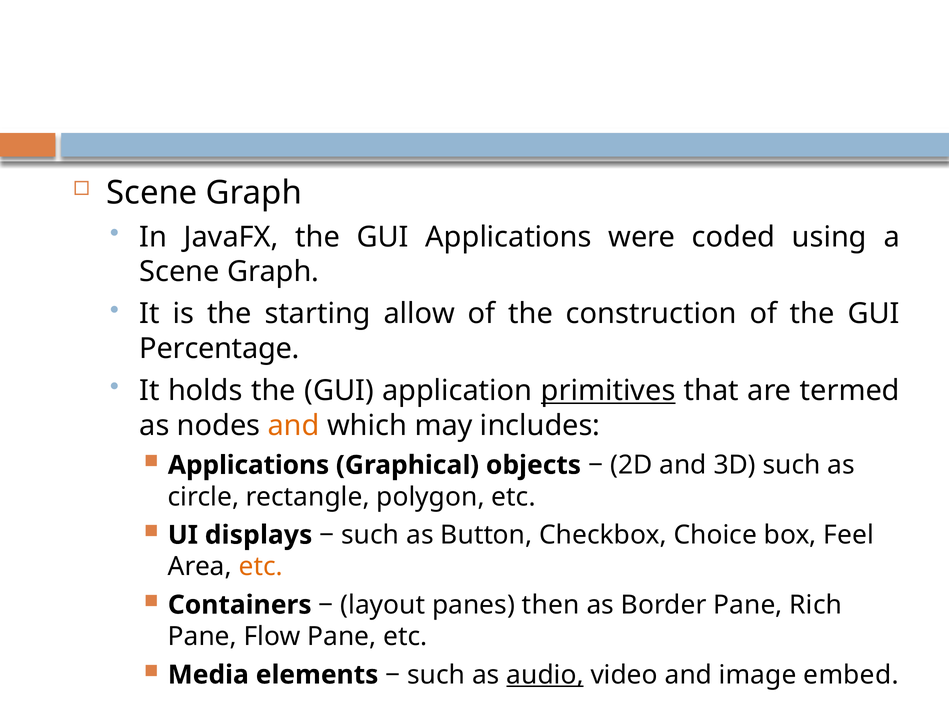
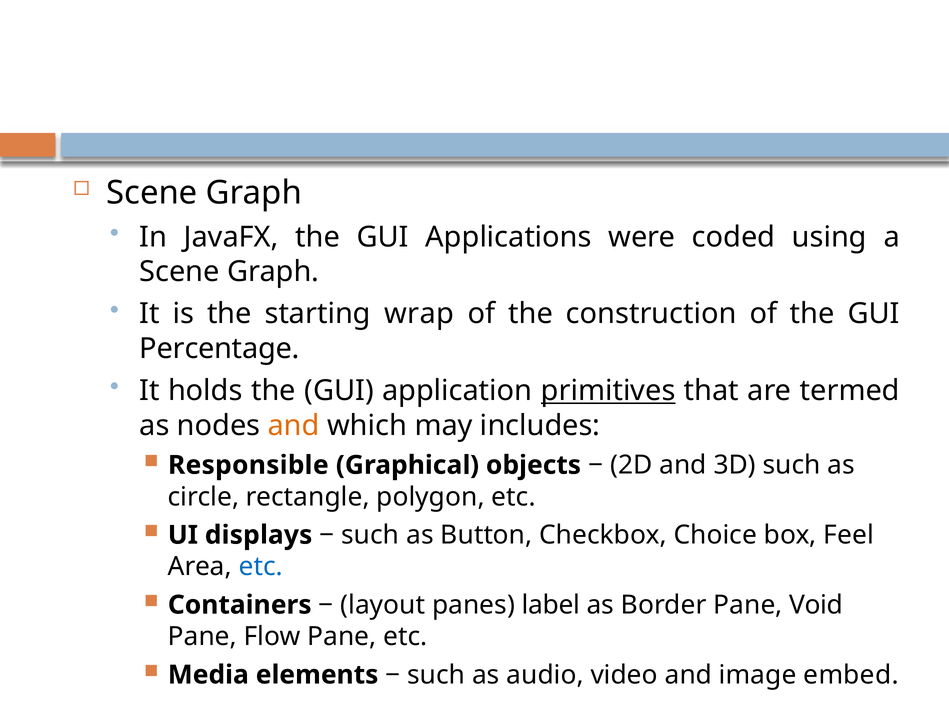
allow: allow -> wrap (419, 314)
Applications: Applications -> Responsible (248, 465)
etc colour: orange -> blue (261, 566)
then: then -> label (551, 605)
Rich: Rich -> Void (816, 605)
audio underline: present -> none (545, 675)
